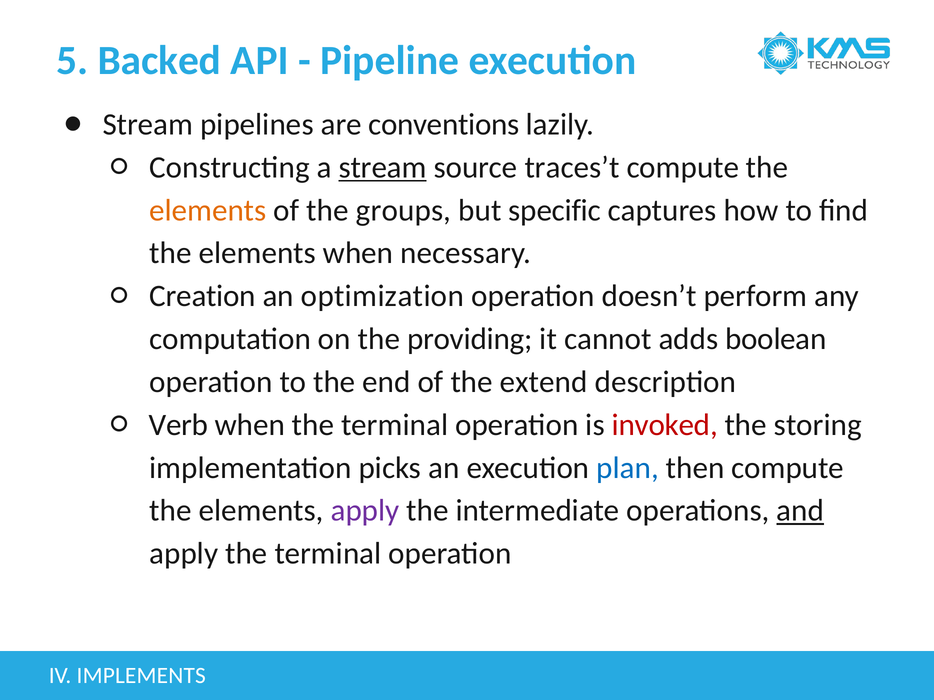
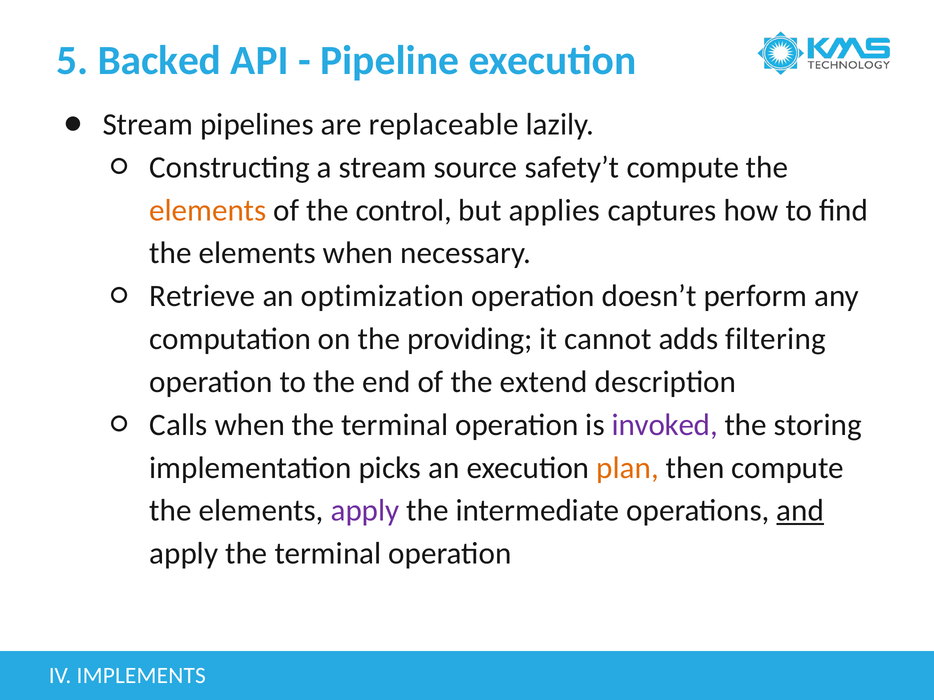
conventions: conventions -> replaceable (444, 125)
stream underline: present -> none (383, 167)
traces’t: traces’t -> safety’t (572, 167)
groups: groups -> control (404, 210)
specific: specific -> applies (554, 210)
Creation: Creation -> Retrieve (202, 296)
boolean: boolean -> filtering (776, 339)
Verb: Verb -> Calls (178, 425)
invoked colour: red -> purple (665, 425)
plan colour: blue -> orange (628, 468)
